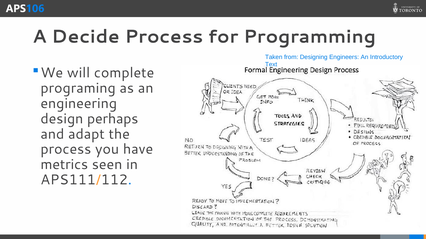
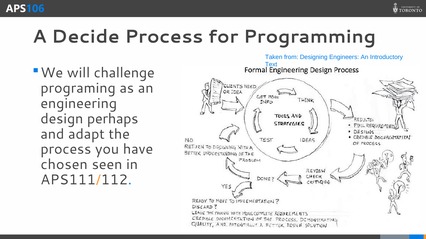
complete: complete -> challenge (124, 73)
metrics: metrics -> chosen (64, 165)
